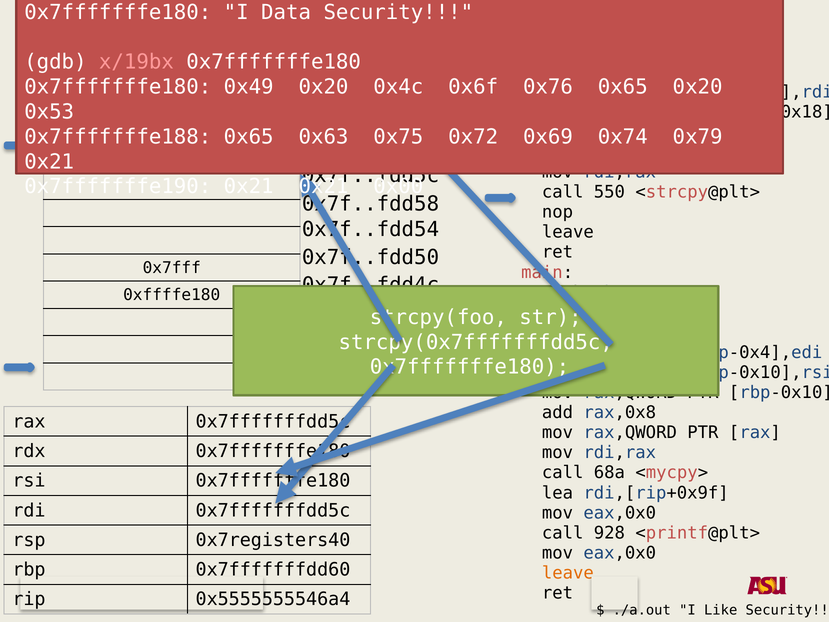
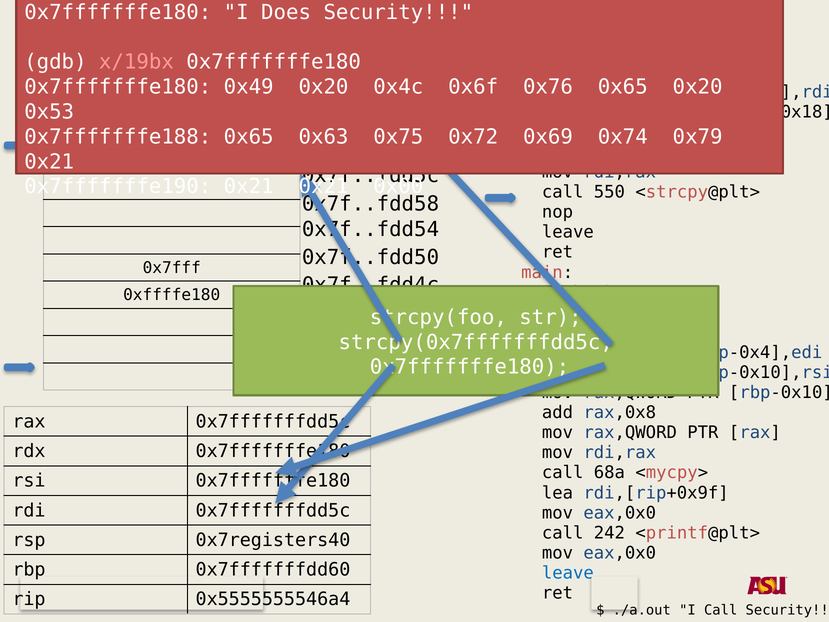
Data: Data -> Does (286, 12)
928: 928 -> 242 (609, 533)
leave colour: orange -> blue (568, 573)
I Like: Like -> Call (721, 610)
